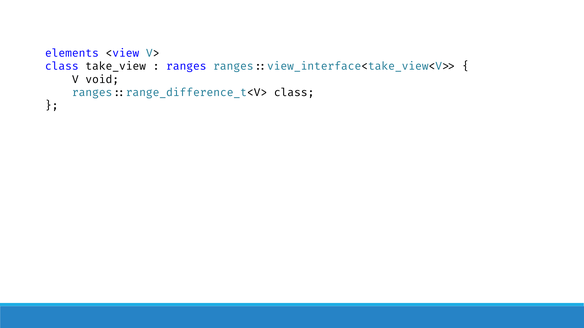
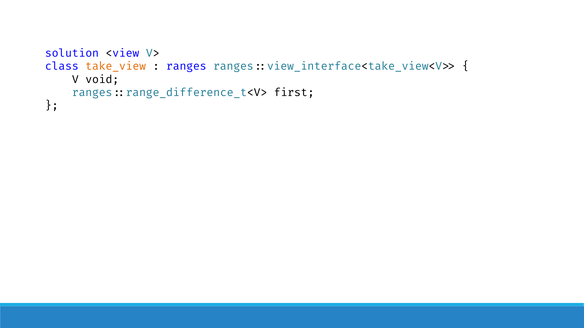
elements: elements -> solution (72, 53)
take_view colour: black -> orange (116, 66)
ranges::range_difference_t<V> class: class -> first (294, 93)
